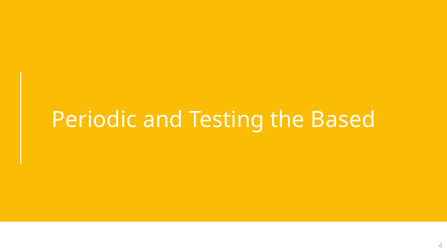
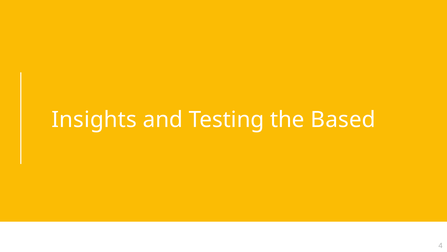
Periodic: Periodic -> Insights (94, 120)
